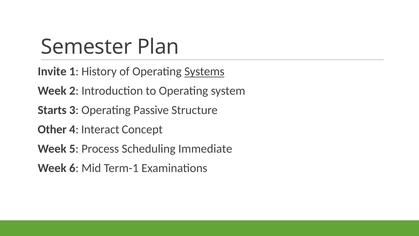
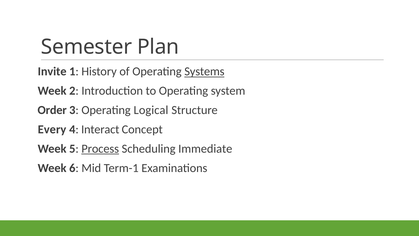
Starts: Starts -> Order (52, 110)
Passive: Passive -> Logical (151, 110)
Other: Other -> Every (52, 129)
Process underline: none -> present (100, 149)
